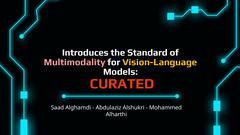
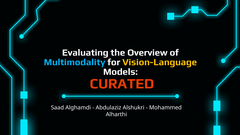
Introduces: Introduces -> Evaluating (85, 53)
Standard: Standard -> Overview (147, 53)
Multimodality colour: pink -> light blue (75, 62)
